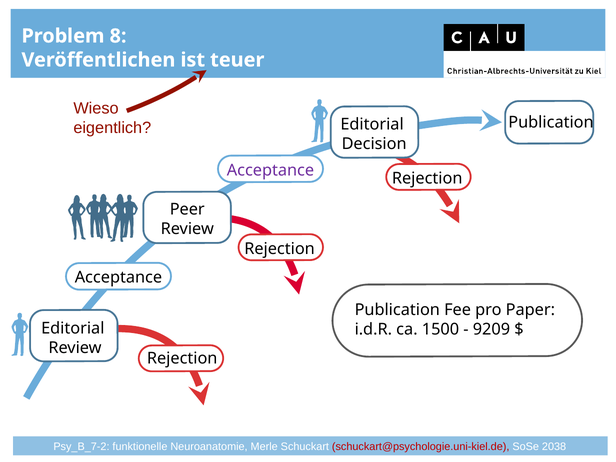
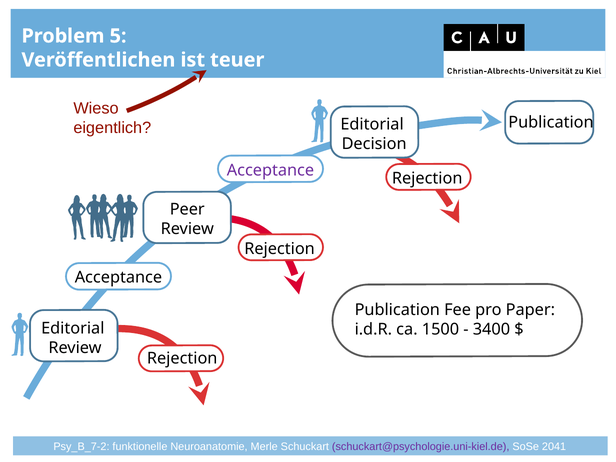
8: 8 -> 5 (118, 36)
9209: 9209 -> 3400 (491, 329)
schuckart@psychologie.uni-kiel.de colour: red -> purple (421, 447)
2038: 2038 -> 2041 (554, 447)
